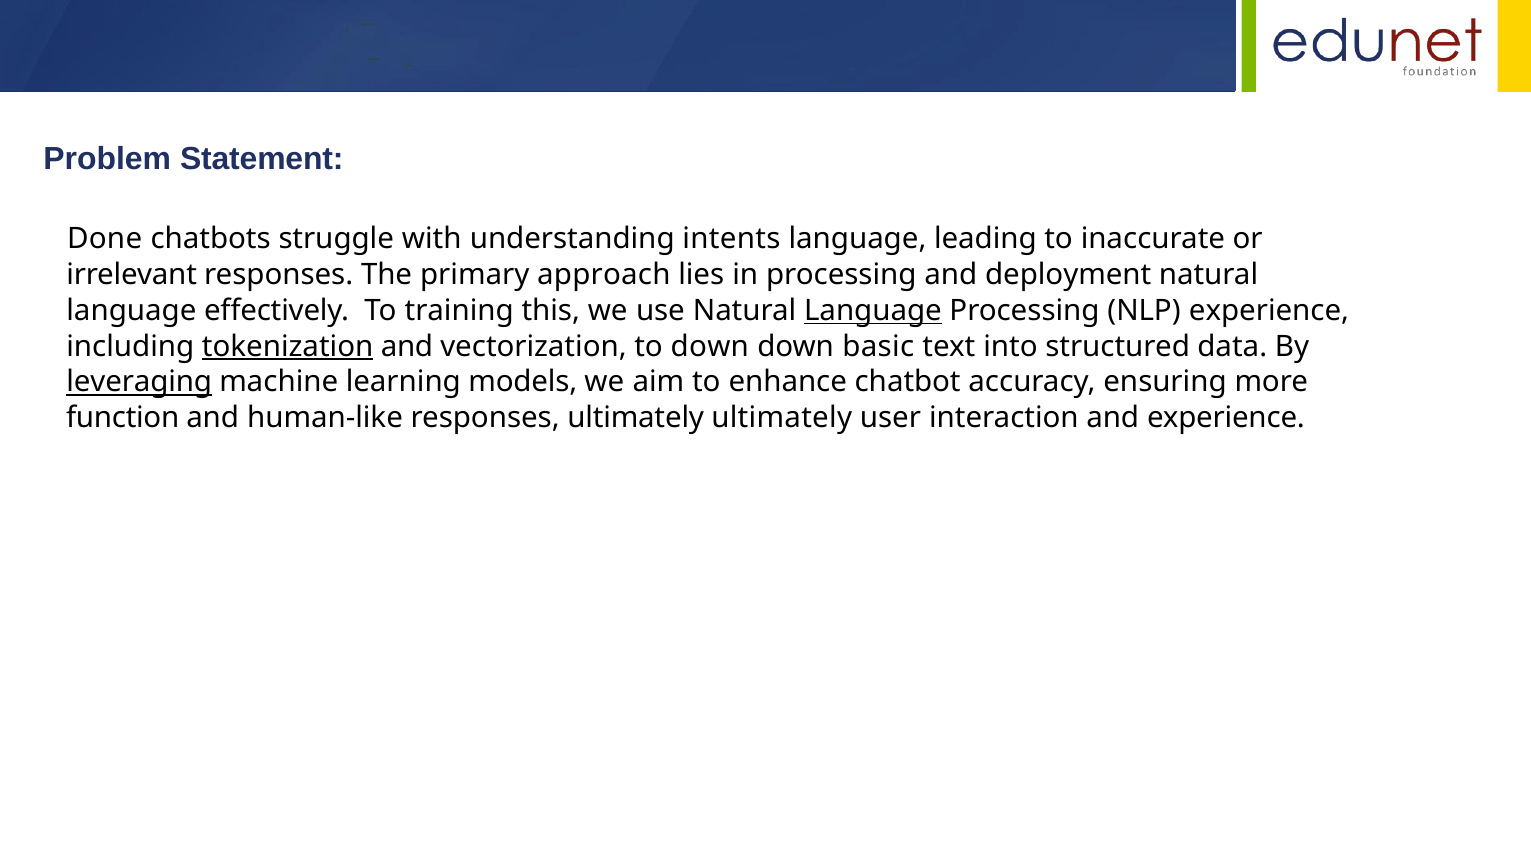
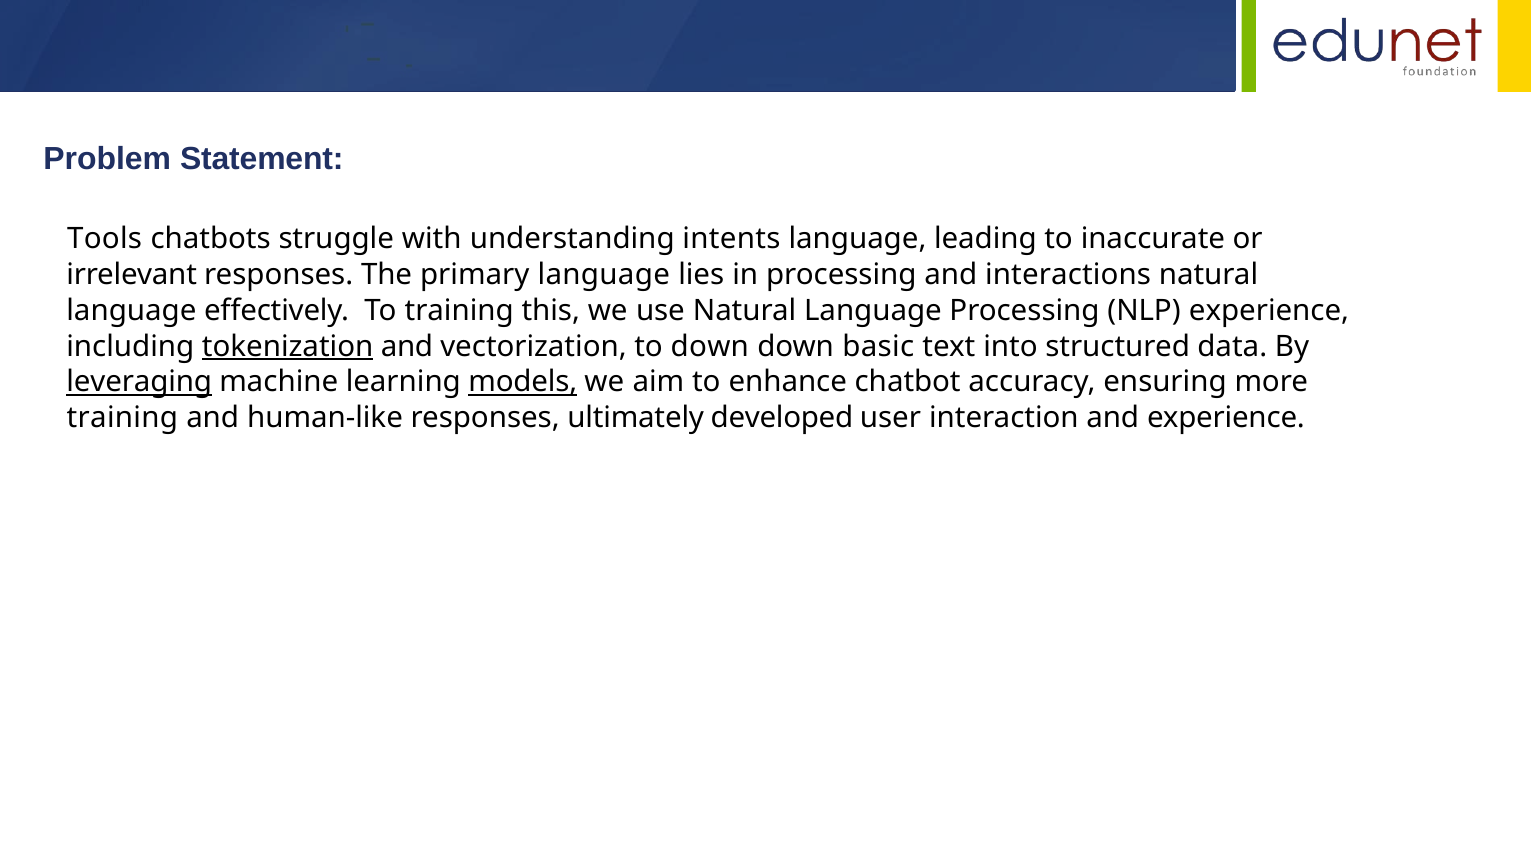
Done: Done -> Tools (105, 239)
primary approach: approach -> language (604, 275)
deployment: deployment -> interactions (1068, 275)
Language underline: present -> none (873, 311)
models underline: none -> present (523, 382)
function: function -> training (122, 418)
ultimately ultimately: ultimately -> developed (782, 418)
